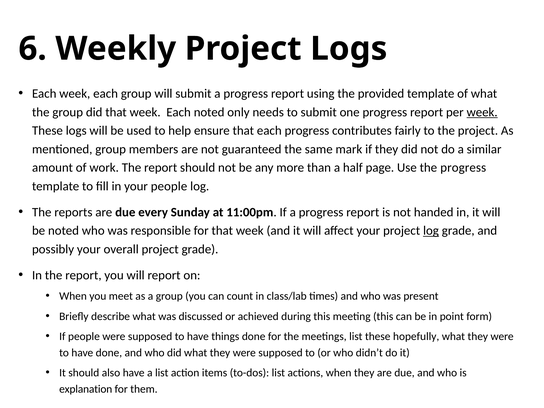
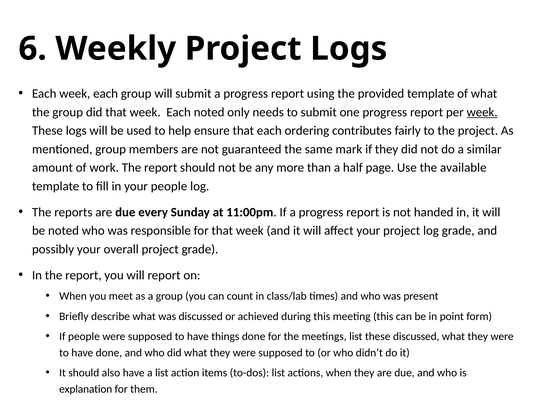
each progress: progress -> ordering (307, 131)
the progress: progress -> available (463, 168)
log underline: present -> none (431, 231)
these hopefully: hopefully -> discussed (416, 336)
